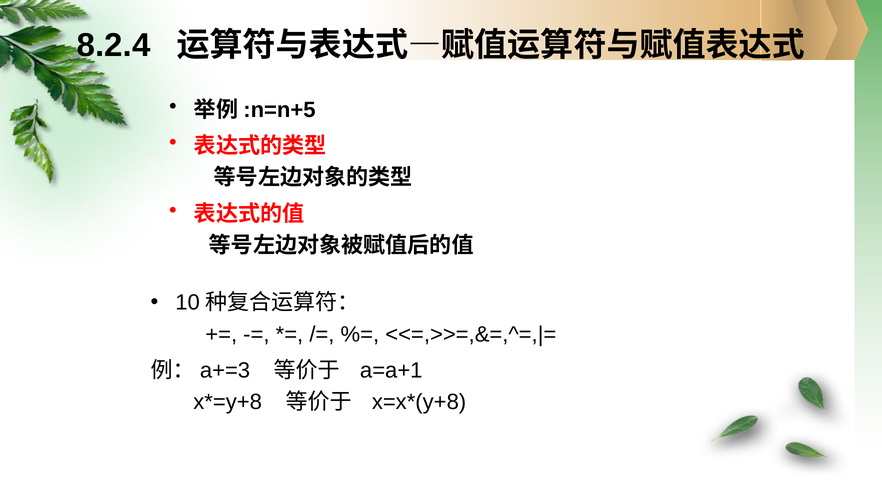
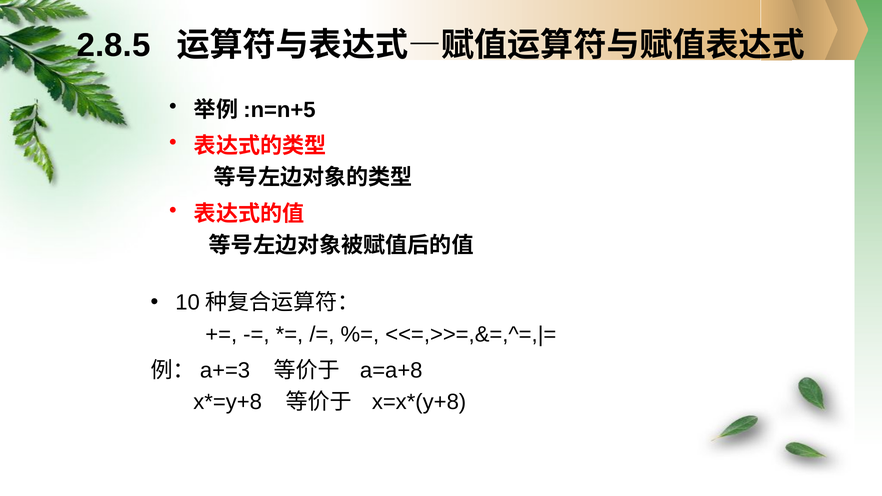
8.2.4: 8.2.4 -> 2.8.5 (114, 45)
a=a+1: a=a+1 -> a=a+8 (391, 371)
